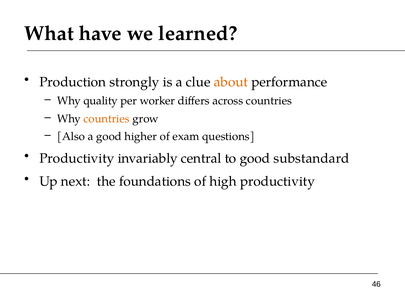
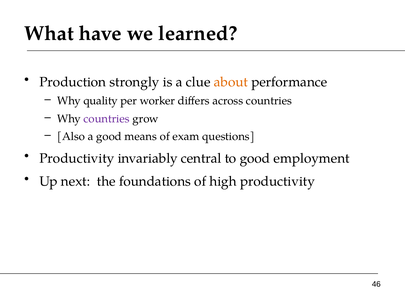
countries colour: orange -> purple (107, 119)
higher: higher -> means (141, 136)
substandard: substandard -> employment (312, 158)
